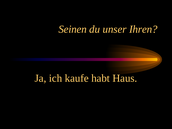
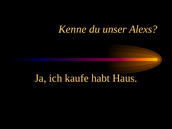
Seinen: Seinen -> Kenne (72, 29)
Ihren: Ihren -> Alexs (143, 29)
